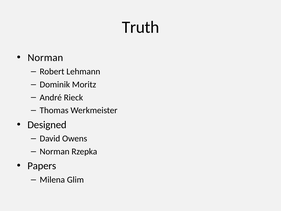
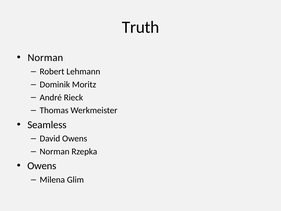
Designed: Designed -> Seamless (47, 125)
Papers: Papers -> Owens (42, 166)
